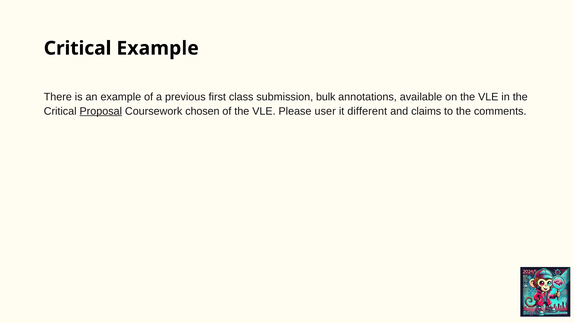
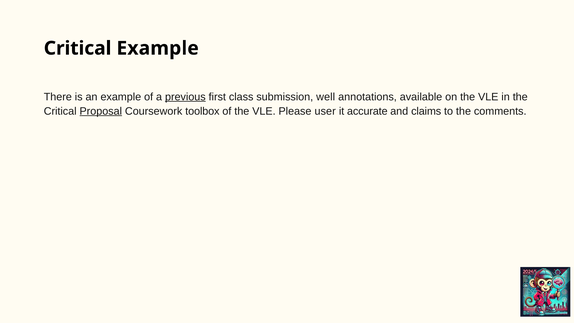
previous underline: none -> present (185, 97)
bulk: bulk -> well (326, 97)
chosen: chosen -> toolbox (202, 111)
different: different -> accurate (367, 111)
